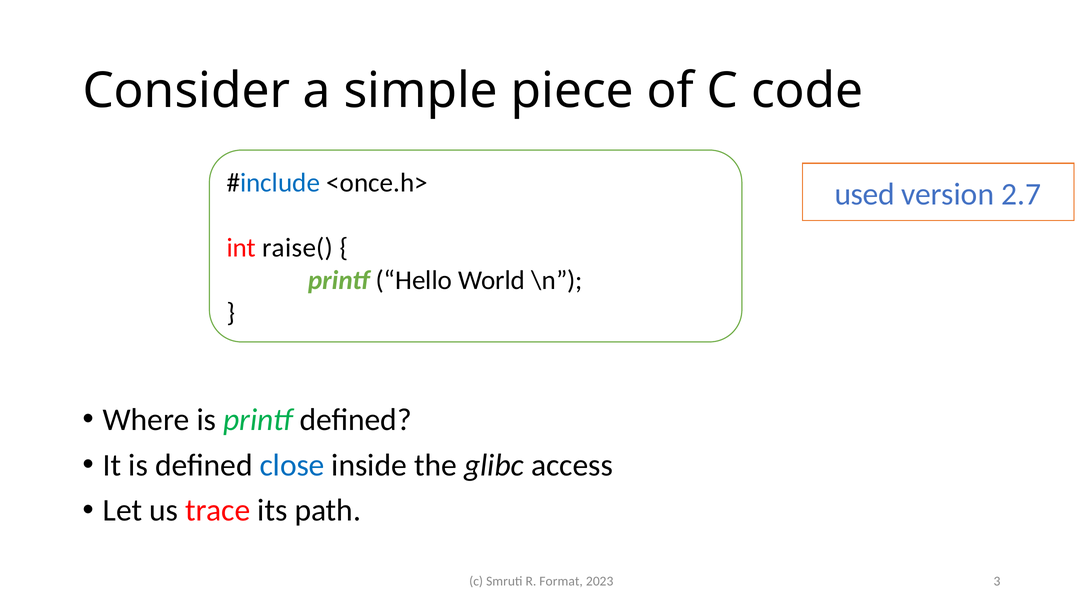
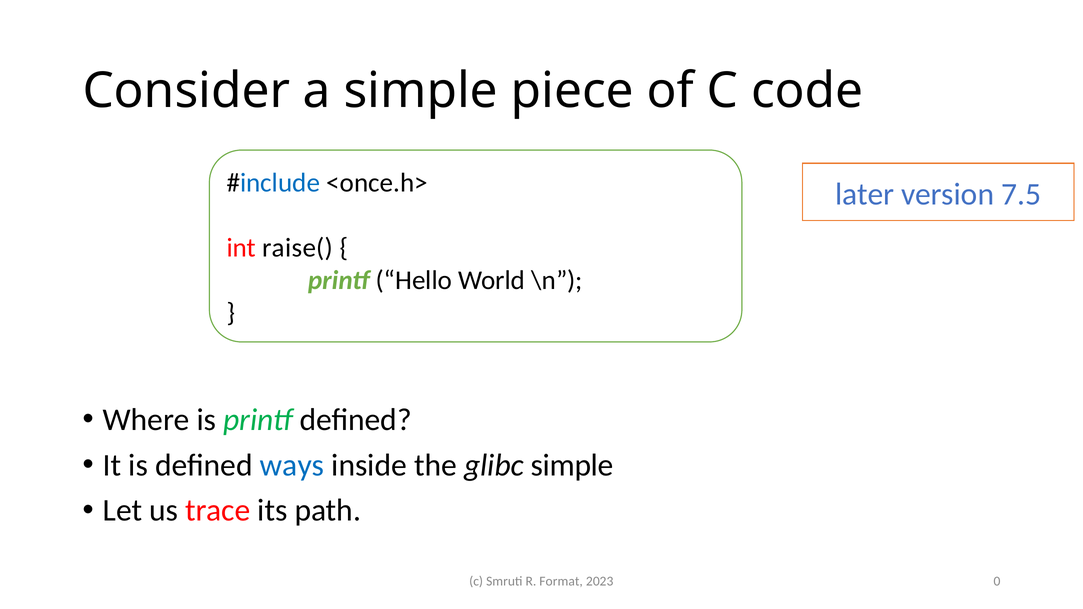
used: used -> later (865, 194)
2.7: 2.7 -> 7.5 (1021, 194)
close: close -> ways (292, 465)
glibc access: access -> simple (572, 465)
3: 3 -> 0 (997, 582)
